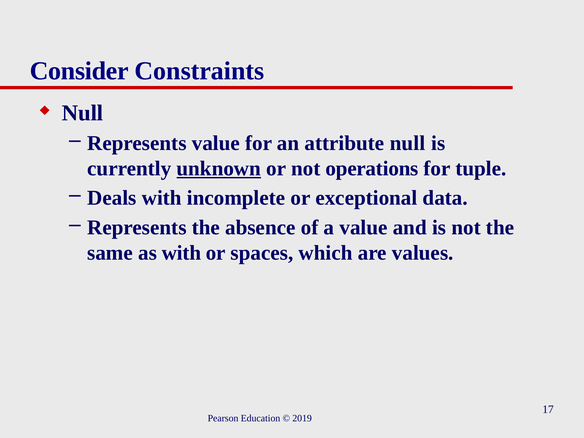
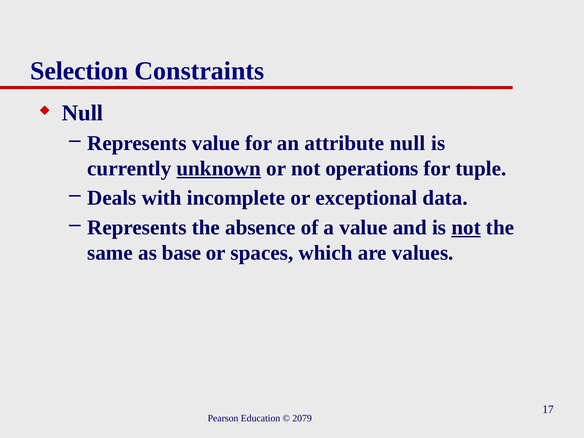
Consider: Consider -> Selection (79, 71)
not underline: none -> present (466, 228)
as with: with -> base (181, 253)
2019: 2019 -> 2079 (302, 418)
